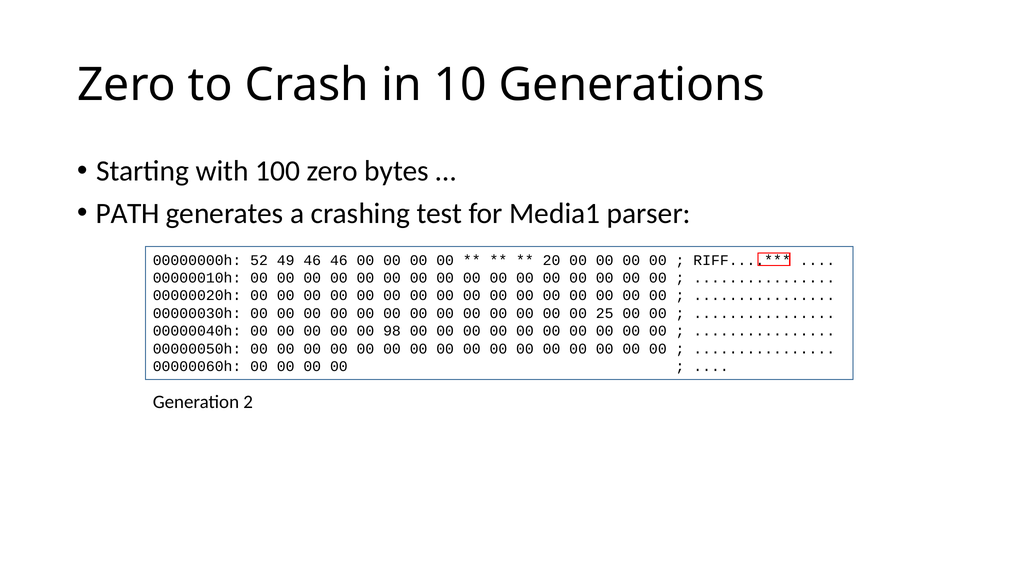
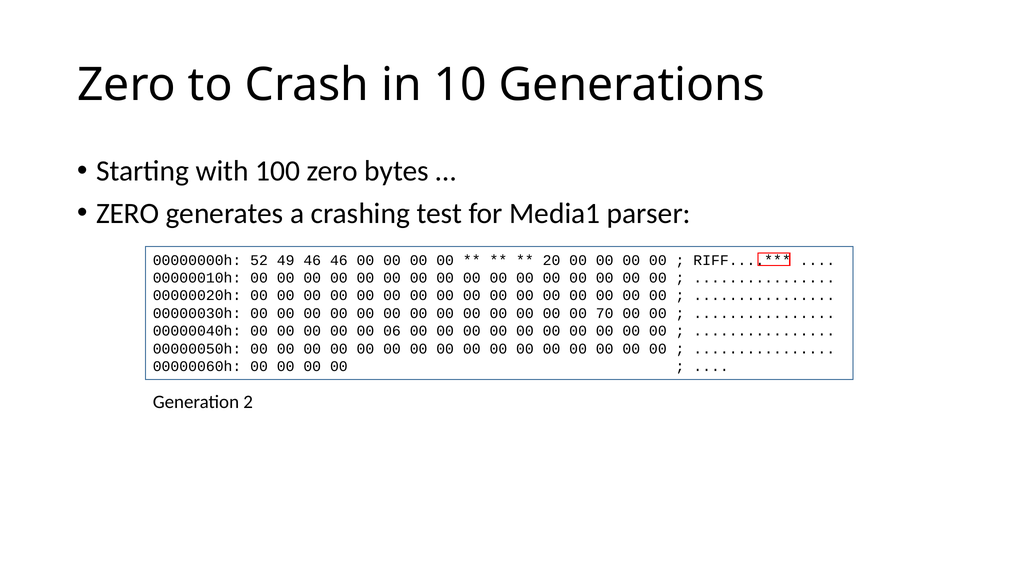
PATH: PATH -> ZERO (128, 213)
25: 25 -> 70 (605, 313)
98: 98 -> 06 (392, 331)
